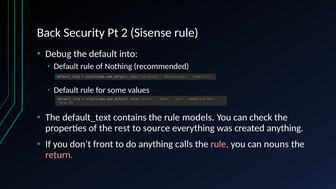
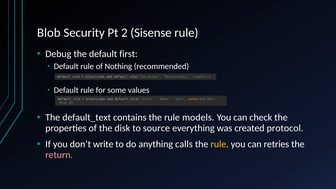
Back: Back -> Blob (49, 33)
into: into -> first (128, 54)
rest: rest -> disk (122, 128)
created anything: anything -> protocol (285, 128)
front: front -> write (103, 144)
rule colour: pink -> yellow (220, 144)
nouns: nouns -> retries (276, 144)
